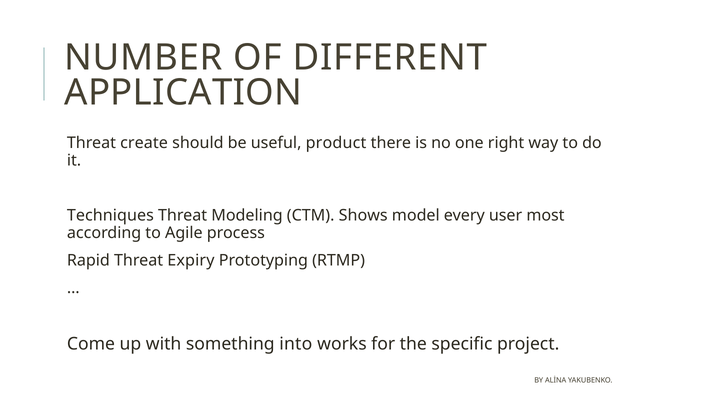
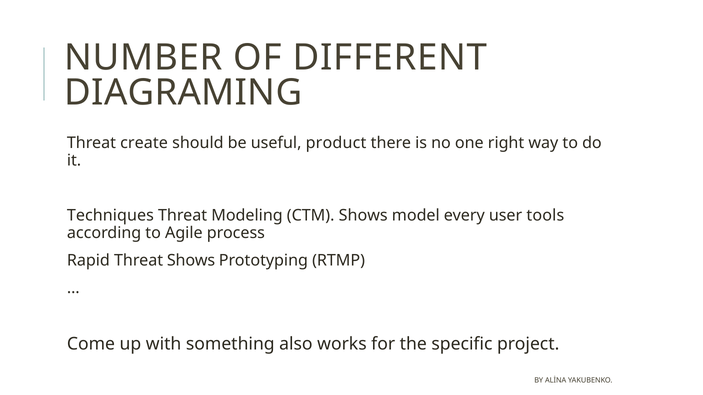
APPLICATION: APPLICATION -> DIAGRAMING (183, 93)
most: most -> tools (545, 216)
Threat Expiry: Expiry -> Shows (191, 261)
into: into -> also (296, 344)
